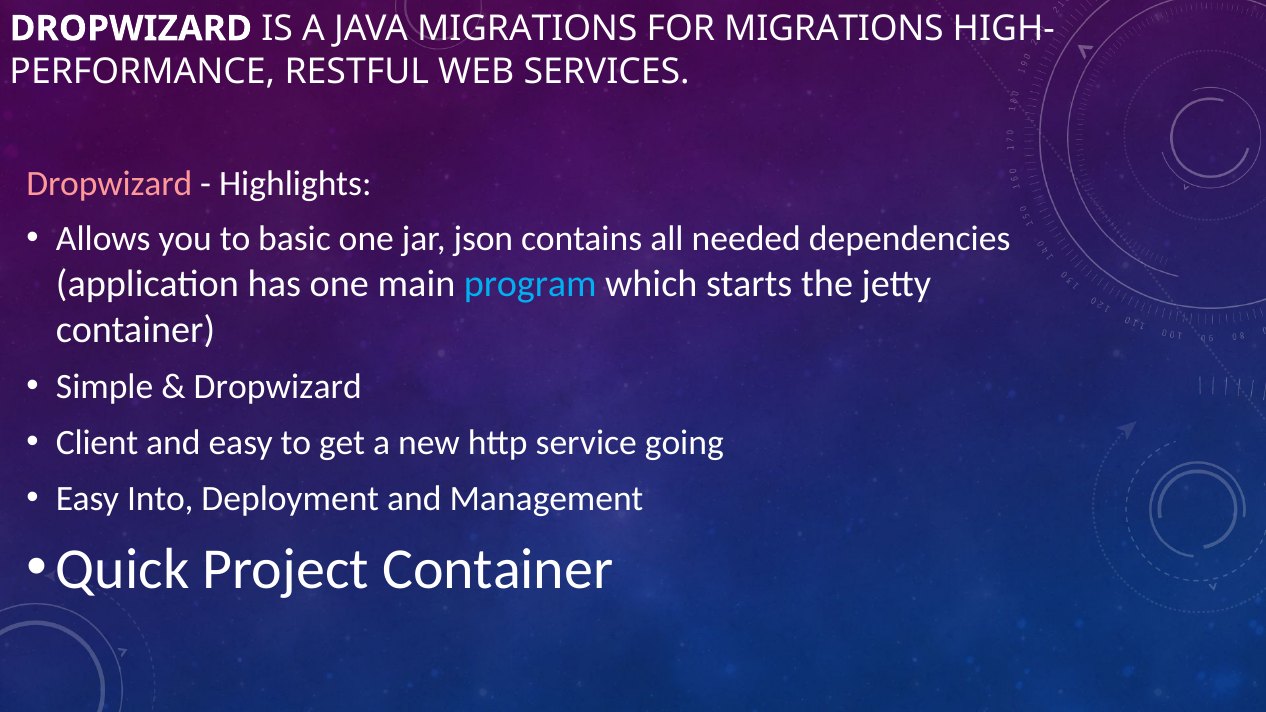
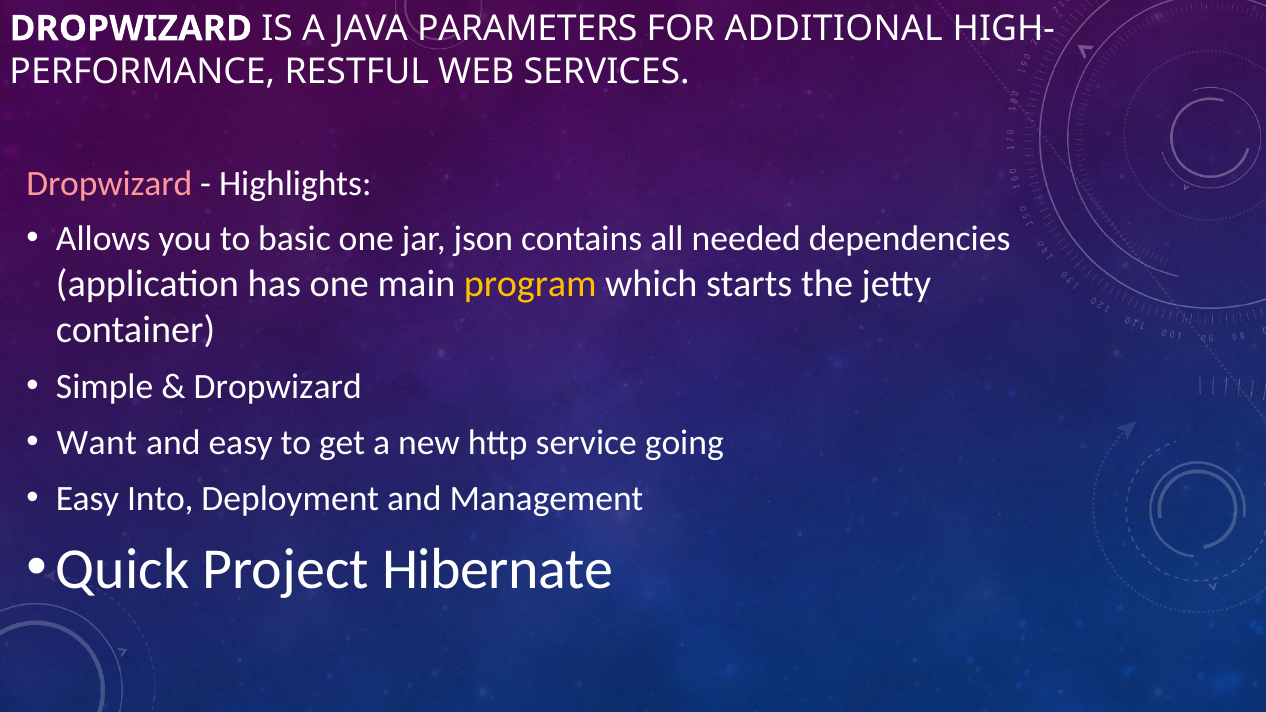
JAVA MIGRATIONS: MIGRATIONS -> PARAMETERS (527, 29)
FOR MIGRATIONS: MIGRATIONS -> ADDITIONAL (834, 29)
program colour: light blue -> yellow (530, 284)
Client: Client -> Want (97, 443)
Project Container: Container -> Hibernate (498, 570)
